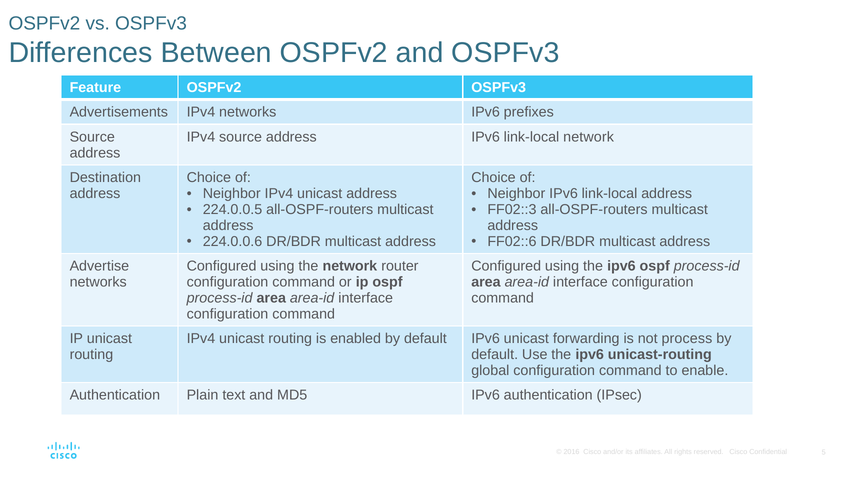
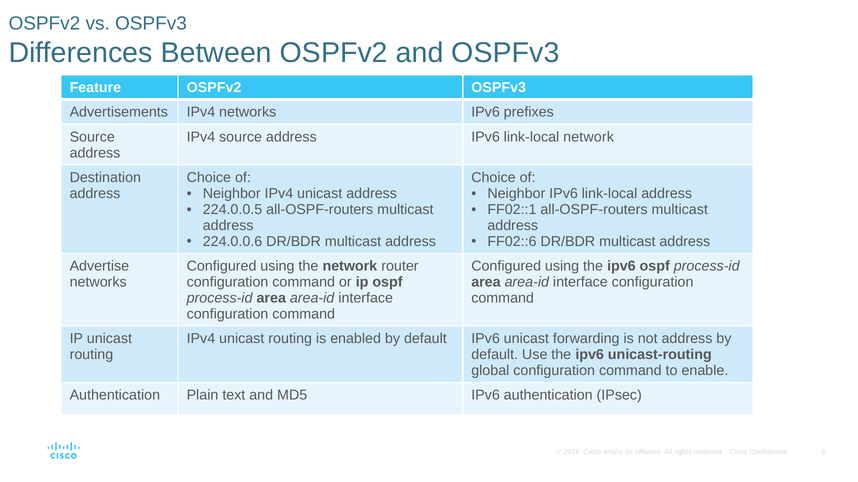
FF02::3: FF02::3 -> FF02::1 (512, 210)
not process: process -> address (687, 339)
